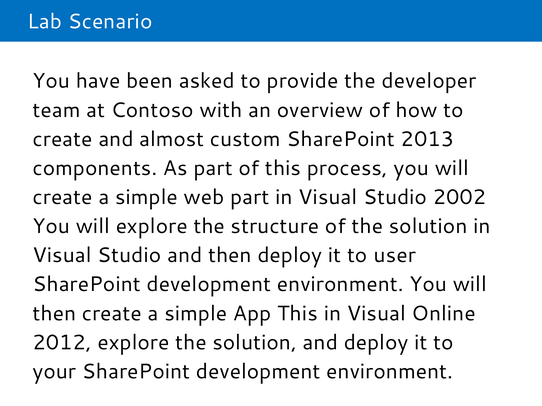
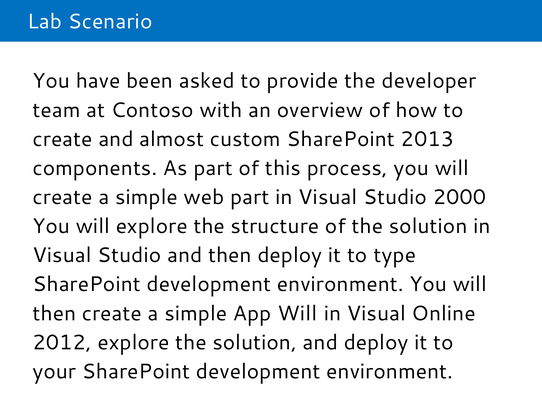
2002: 2002 -> 2000 (460, 197)
user: user -> type (395, 256)
App This: This -> Will (297, 314)
